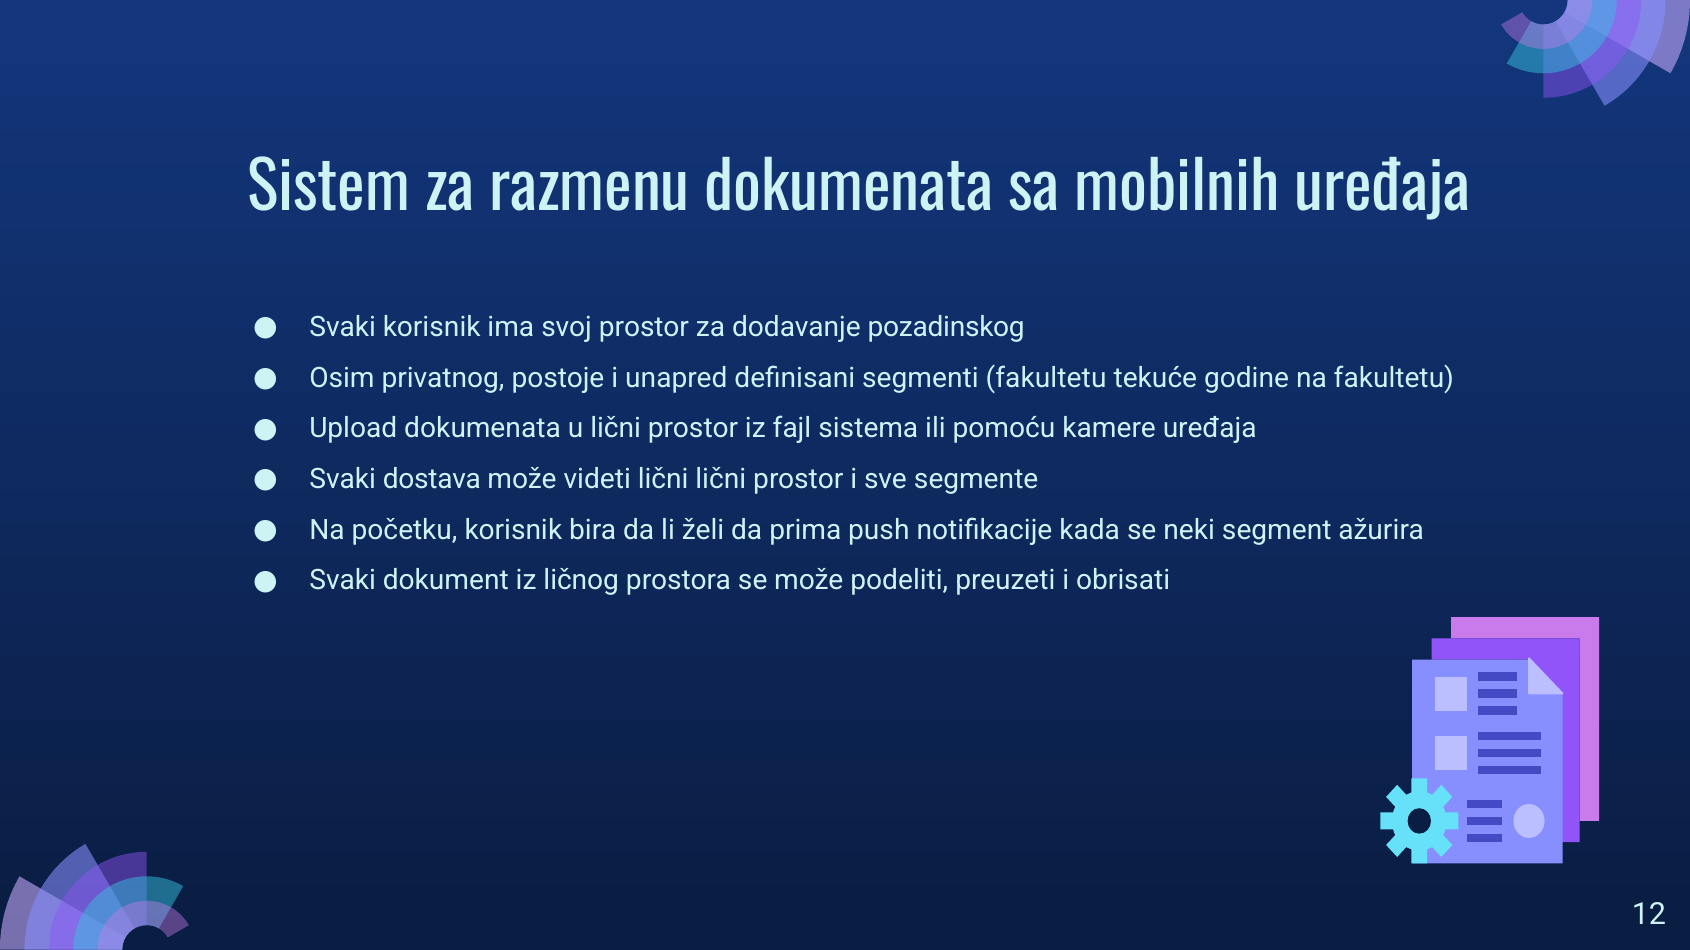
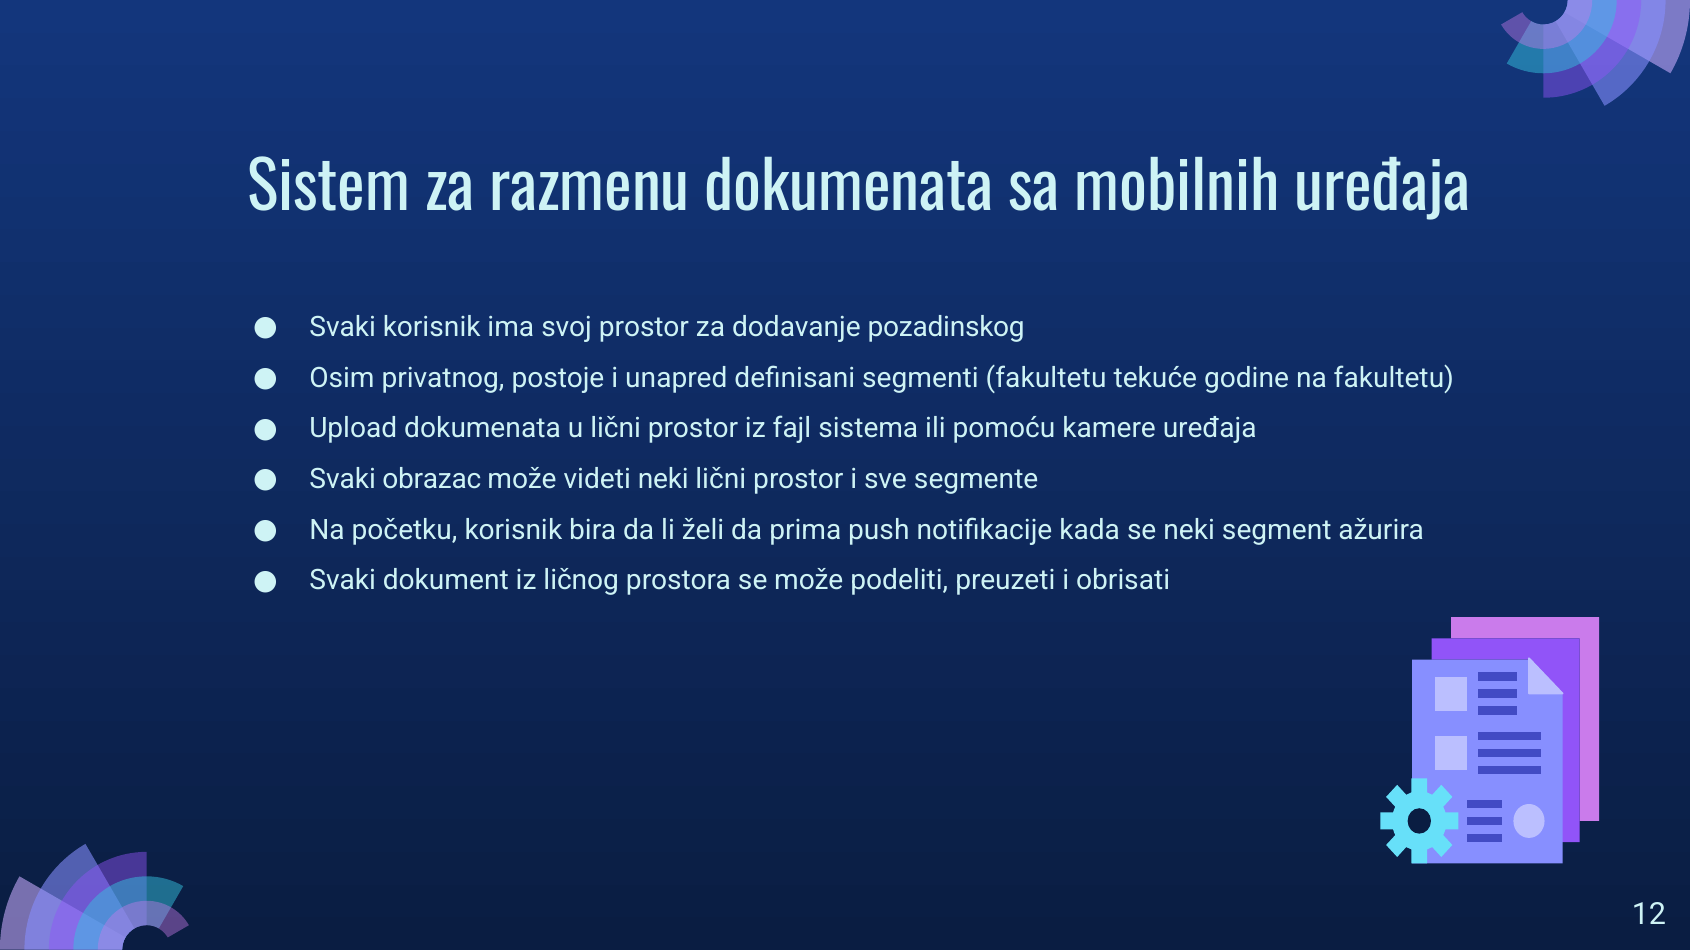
dostava: dostava -> obrazac (432, 479)
videti lični: lični -> neki (663, 479)
